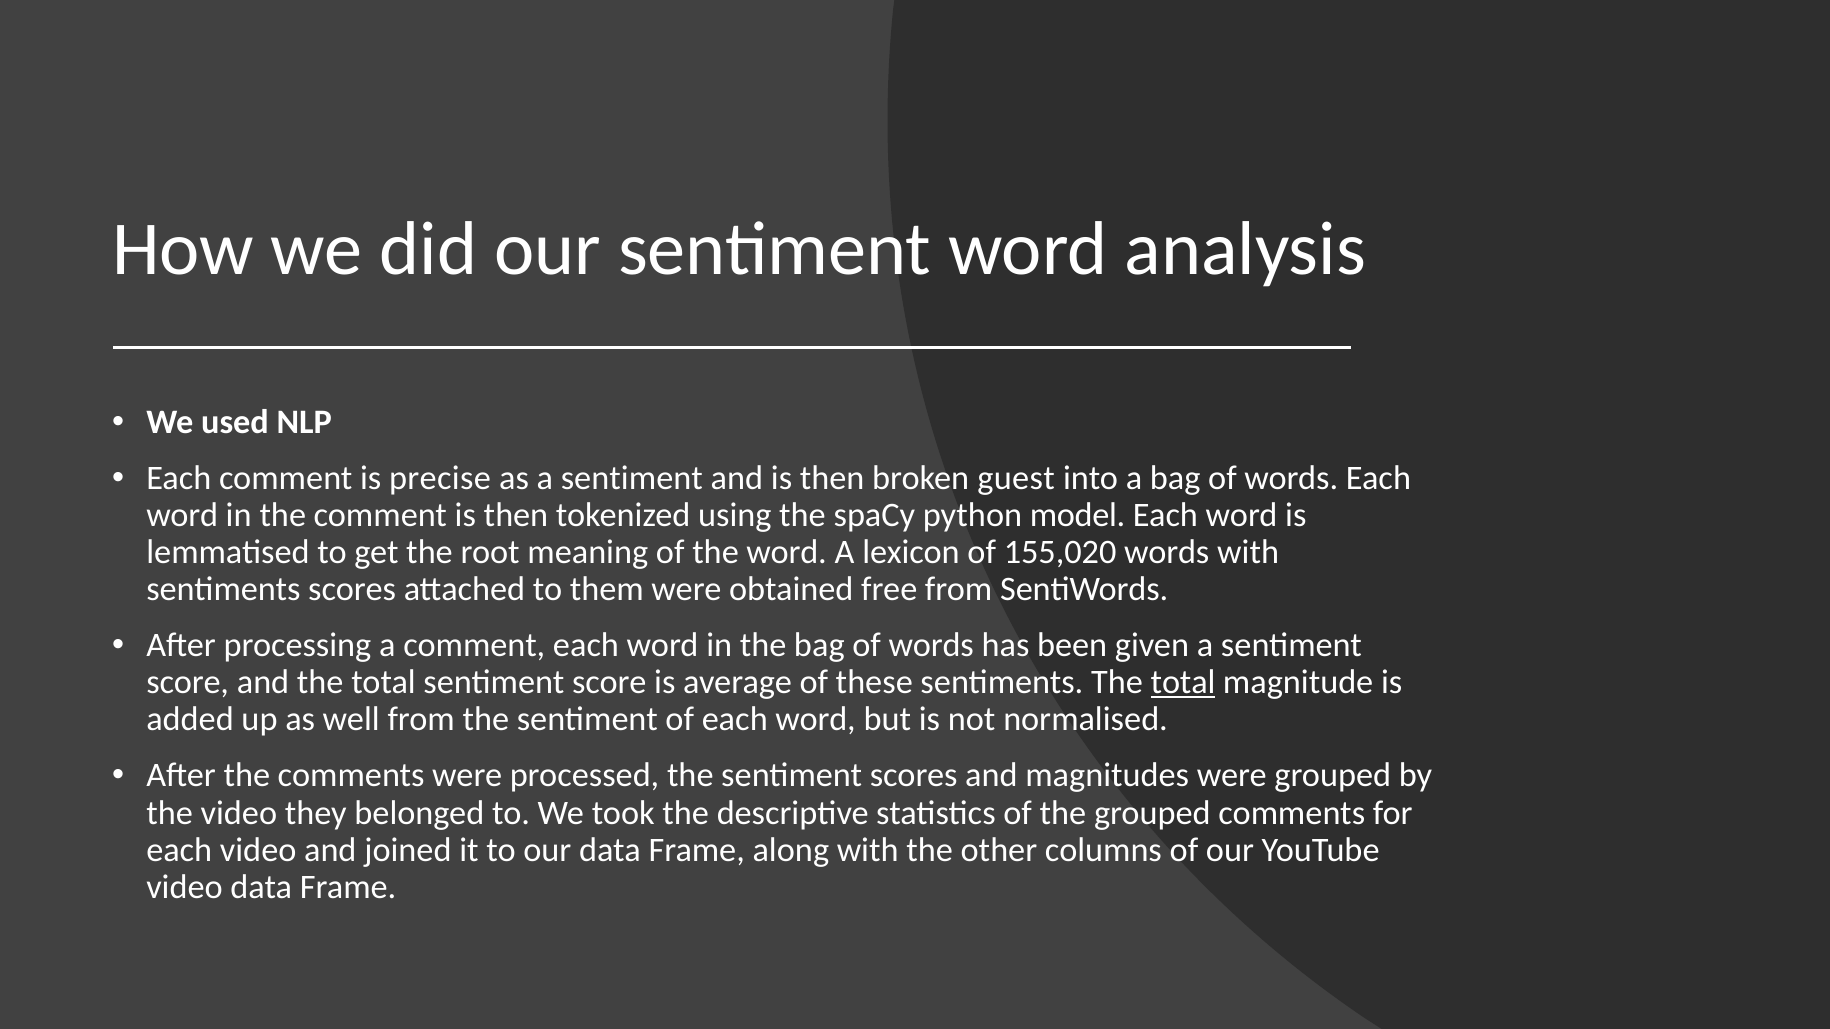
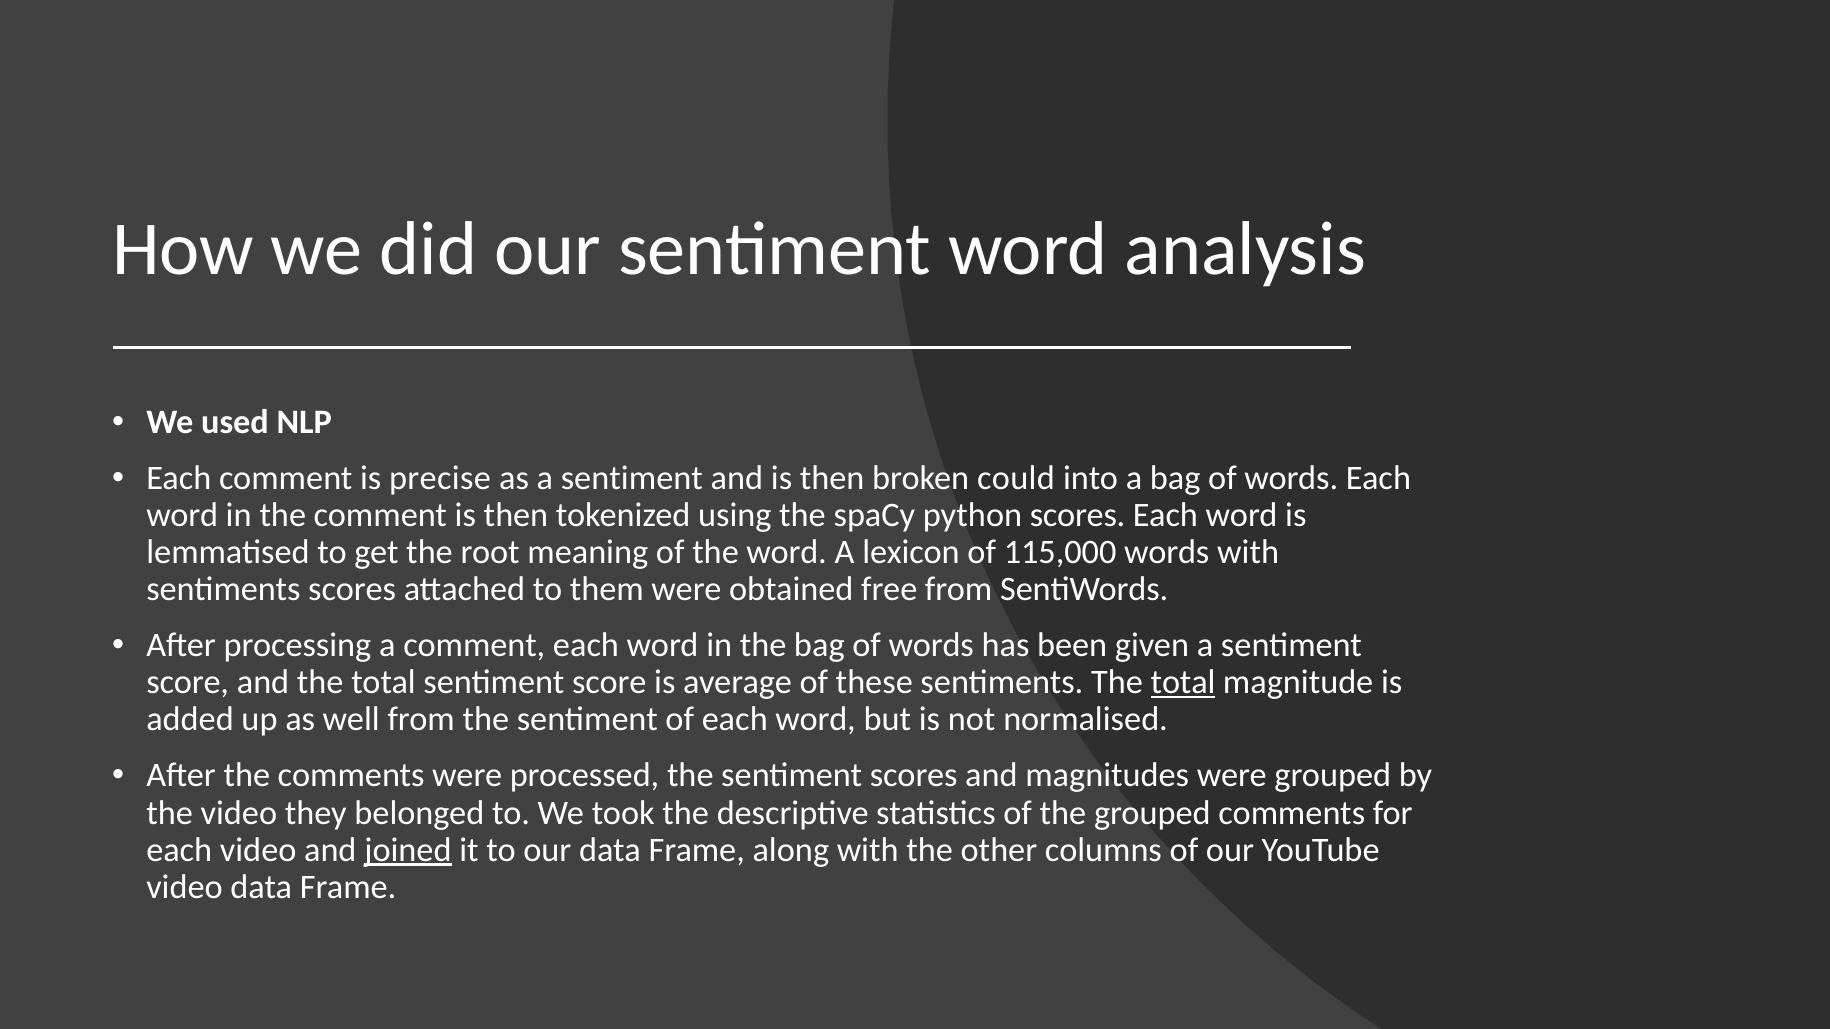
guest: guest -> could (1016, 478)
python model: model -> scores (1078, 515)
155,020: 155,020 -> 115,000 (1060, 552)
joined underline: none -> present (408, 850)
